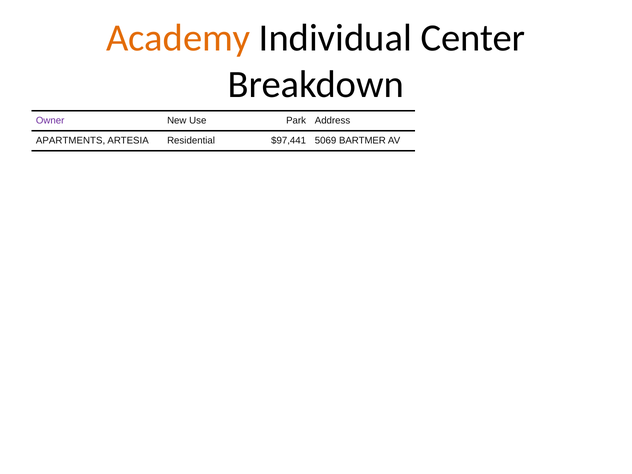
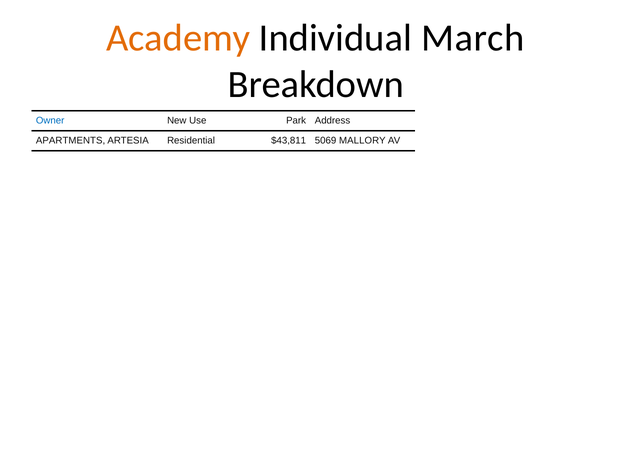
Center: Center -> March (473, 38)
Owner colour: purple -> blue (50, 121)
$97,441: $97,441 -> $43,811 (289, 141)
BARTMER: BARTMER -> MALLORY (362, 141)
